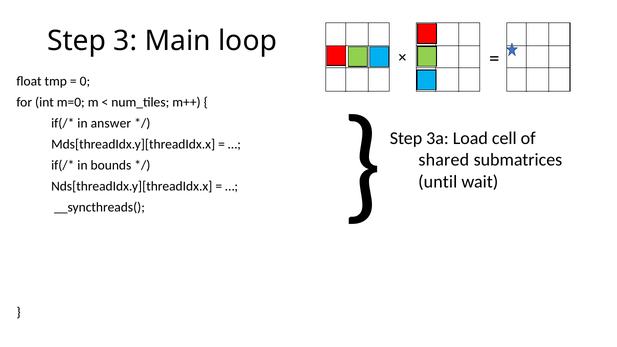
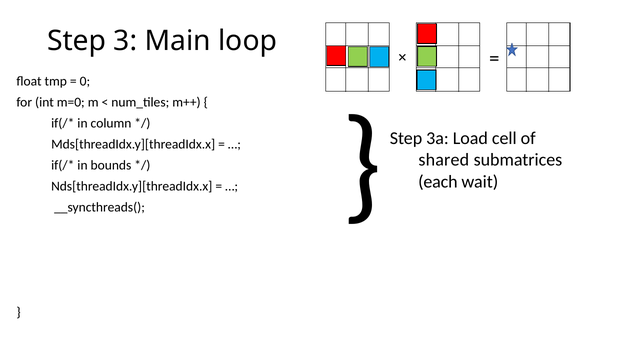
answer: answer -> column (111, 124)
until: until -> each (438, 182)
